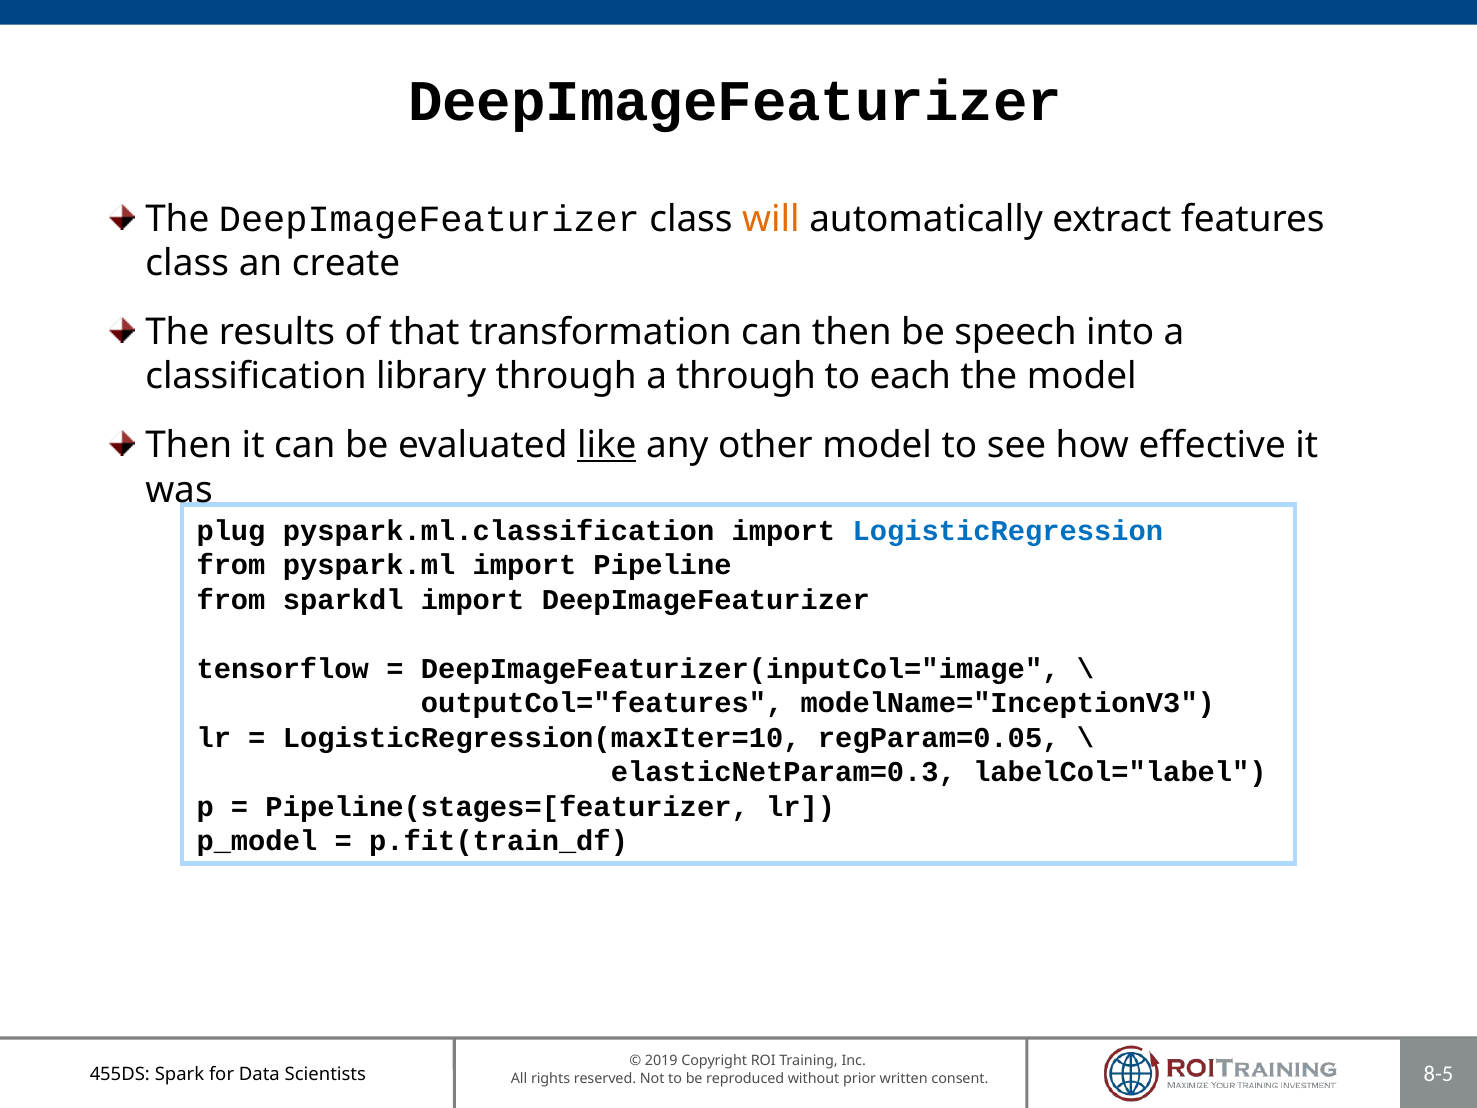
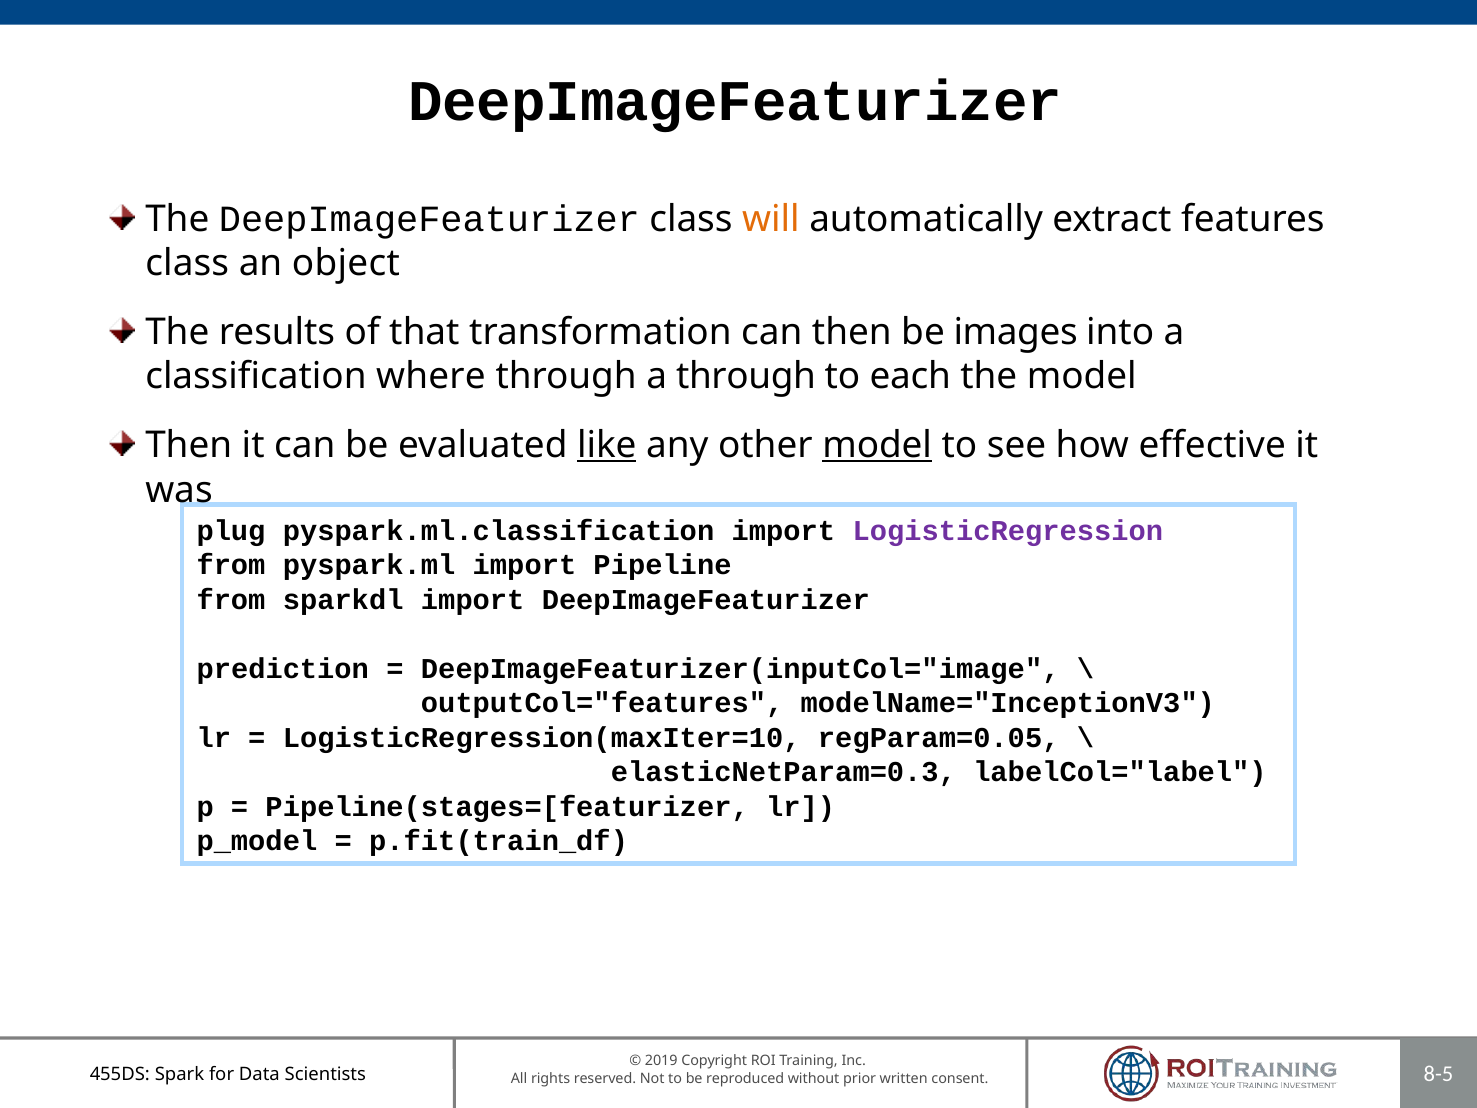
create: create -> object (346, 263)
speech: speech -> images (1016, 332)
library: library -> where (431, 376)
model underline: none -> present (877, 445)
LogisticRegression colour: blue -> purple (1008, 531)
tensorflow: tensorflow -> prediction (283, 669)
